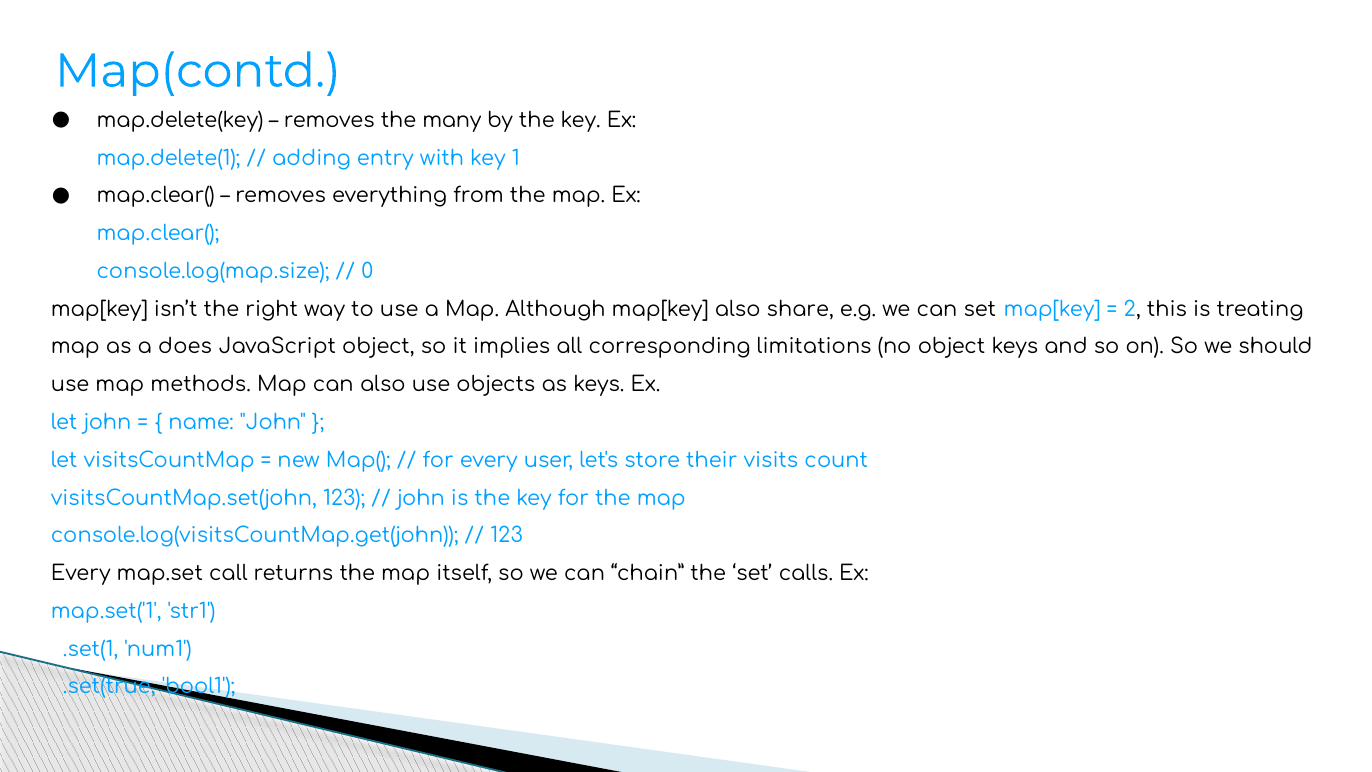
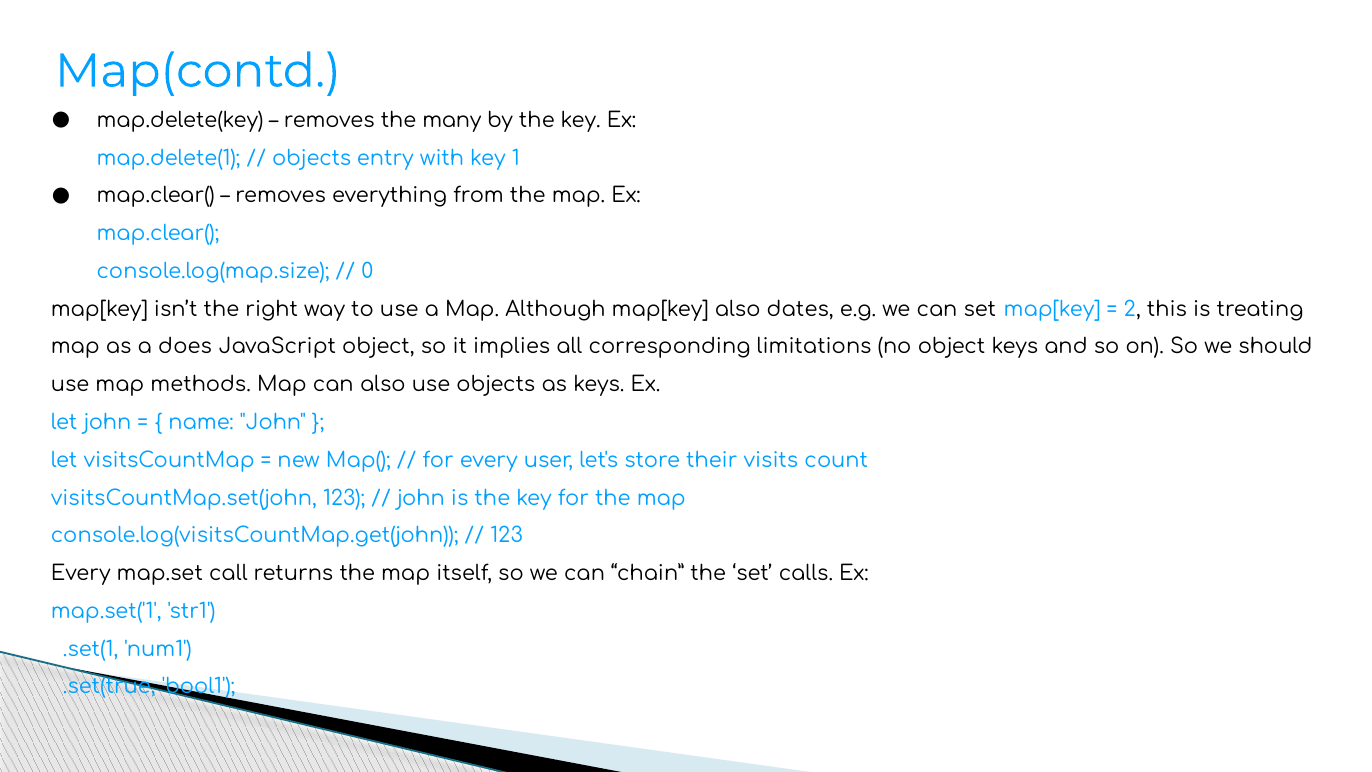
adding: adding -> objects (312, 158)
share: share -> dates (800, 309)
